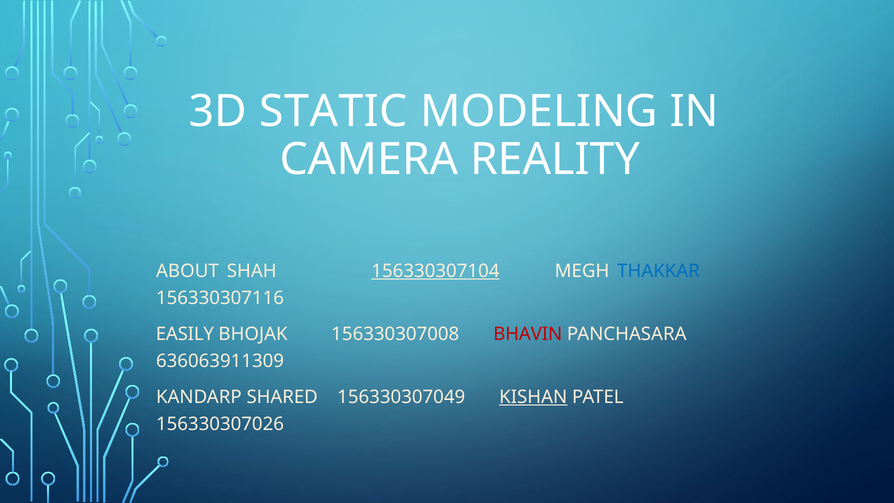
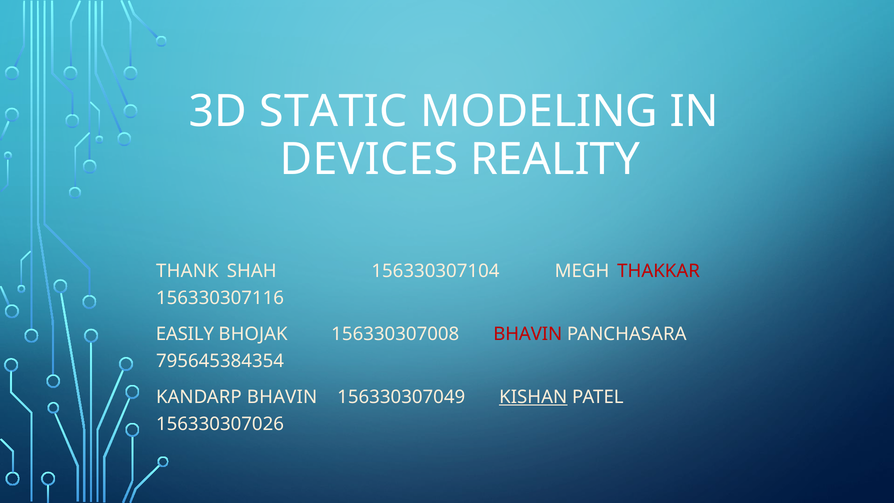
CAMERA: CAMERA -> DEVICES (369, 160)
ABOUT: ABOUT -> THANK (187, 271)
156330307104 underline: present -> none (435, 271)
THAKKAR colour: blue -> red (659, 271)
636063911309: 636063911309 -> 795645384354 (220, 361)
KANDARP SHARED: SHARED -> BHAVIN (282, 397)
